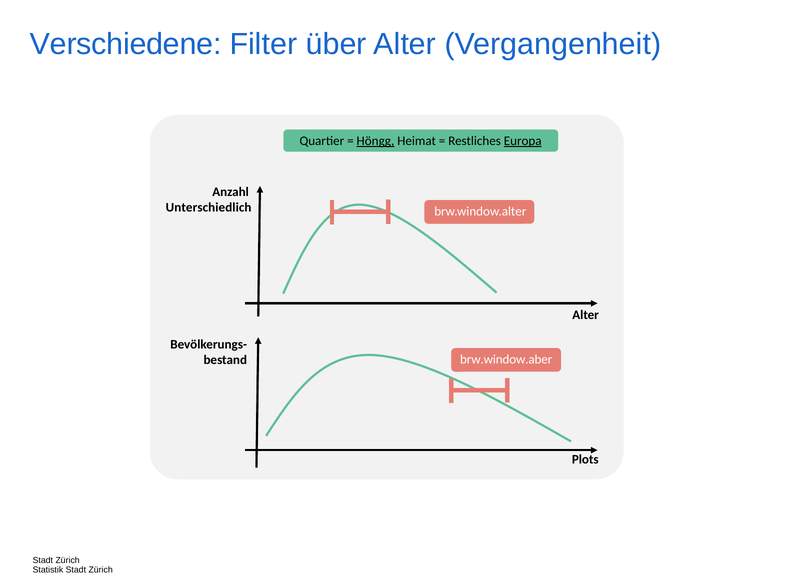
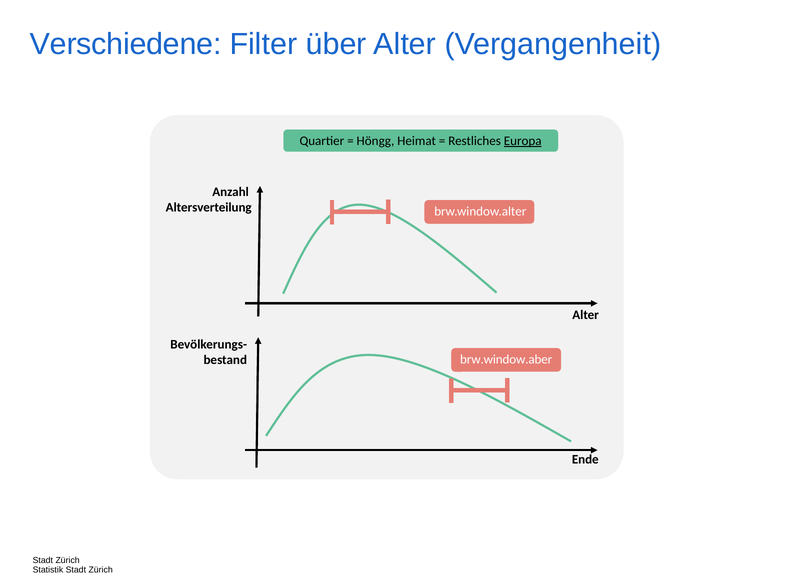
Höngg underline: present -> none (375, 141)
Unterschiedlich: Unterschiedlich -> Altersverteilung (209, 208)
Plots: Plots -> Ende (585, 460)
